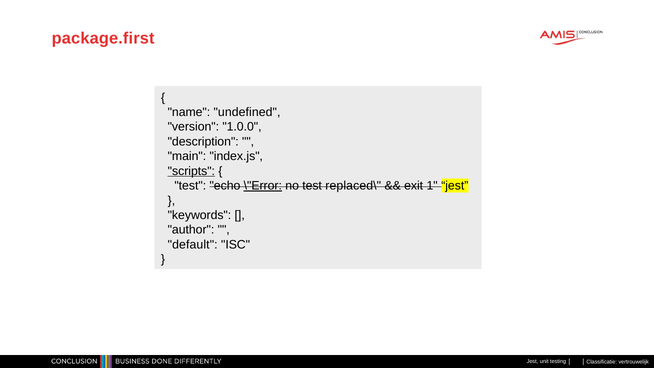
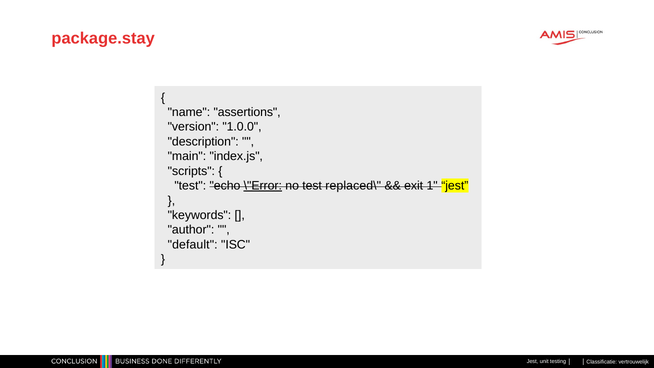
package.first: package.first -> package.stay (103, 38)
undefined: undefined -> assertions (247, 112)
scripts underline: present -> none (191, 171)
